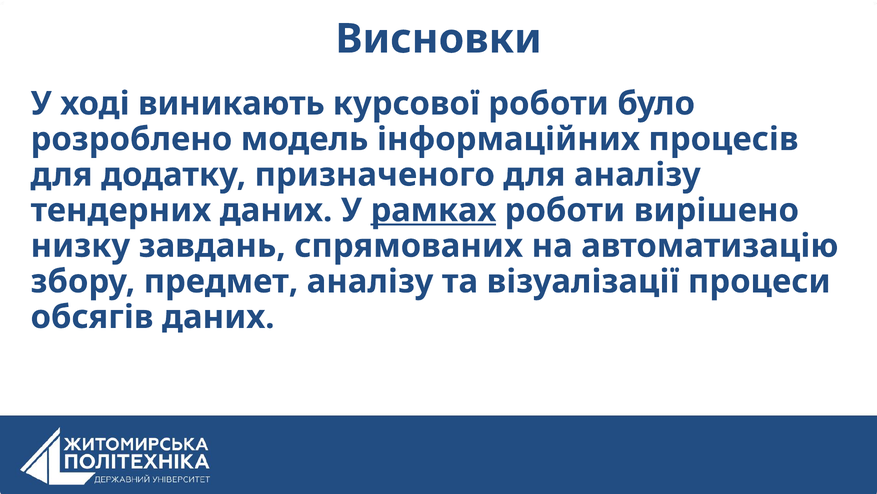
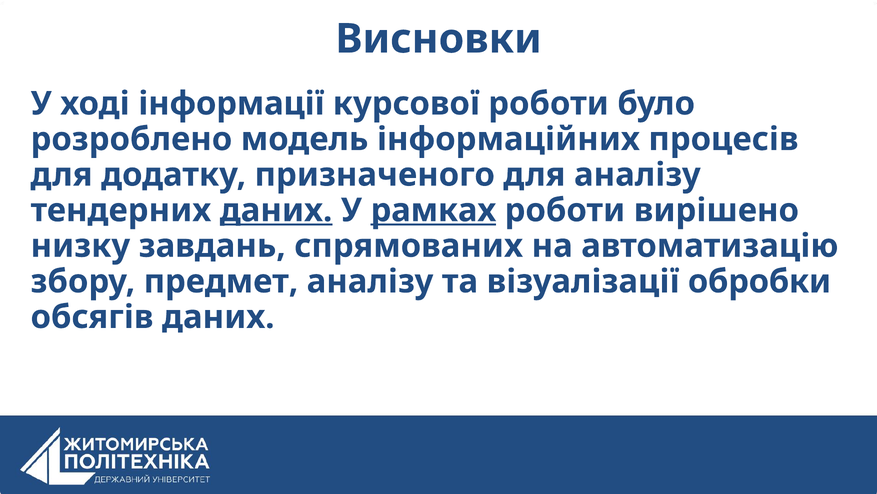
виникають: виникають -> інформації (231, 104)
даних underline: none -> present (276, 210)
процеси: процеси -> обробки (759, 281)
